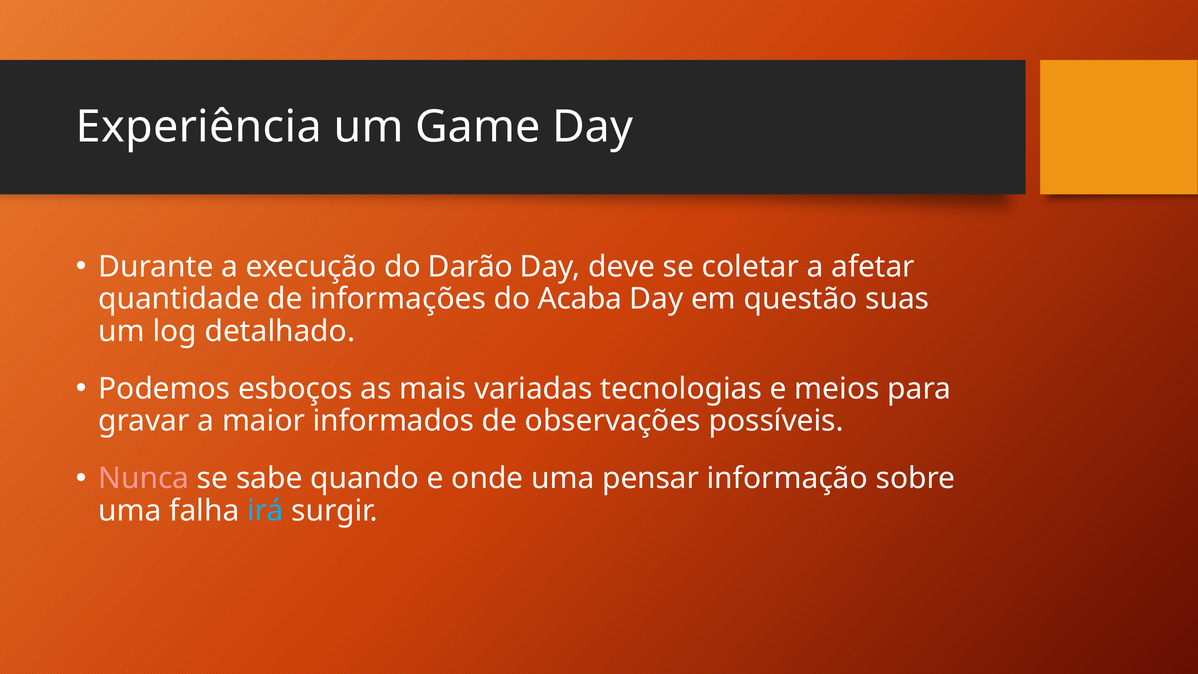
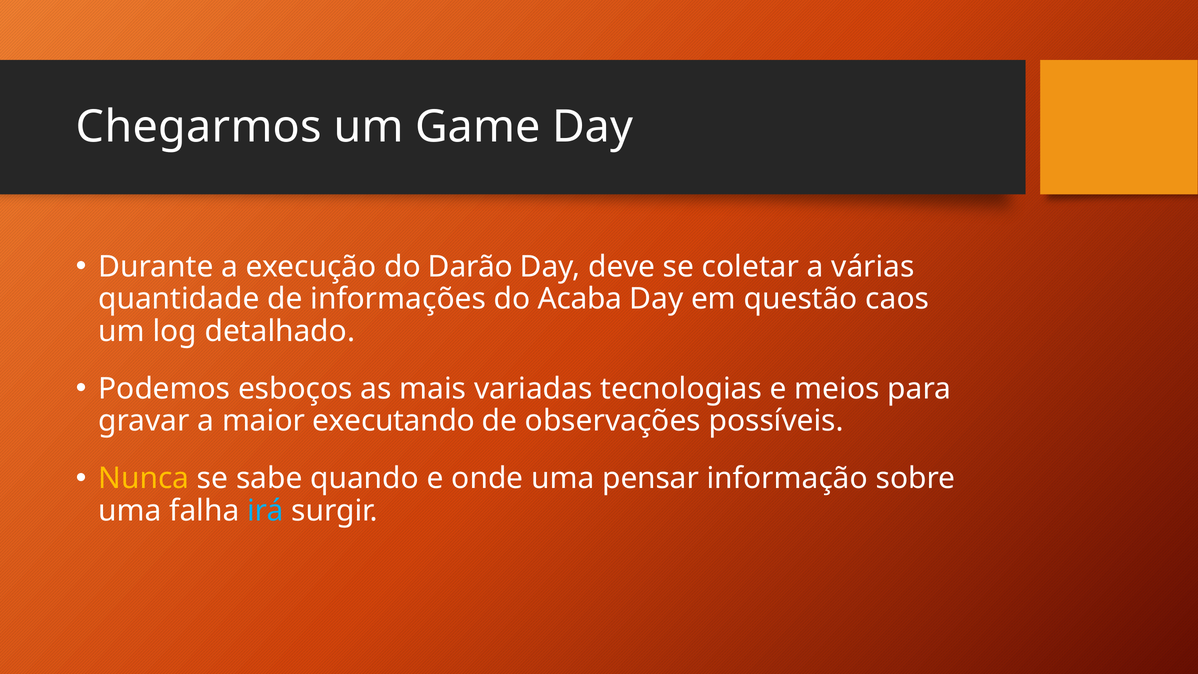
Experiência: Experiência -> Chegarmos (199, 127)
afetar: afetar -> várias (873, 267)
suas: suas -> caos (897, 299)
informados: informados -> executando (394, 421)
Nunca colour: pink -> yellow (144, 478)
